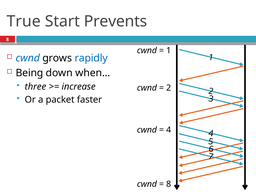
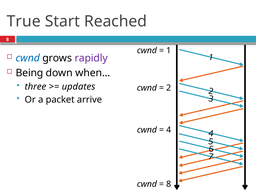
Prevents: Prevents -> Reached (116, 21)
rapidly colour: blue -> purple (91, 58)
increase: increase -> updates (79, 87)
faster: faster -> arrive (89, 100)
